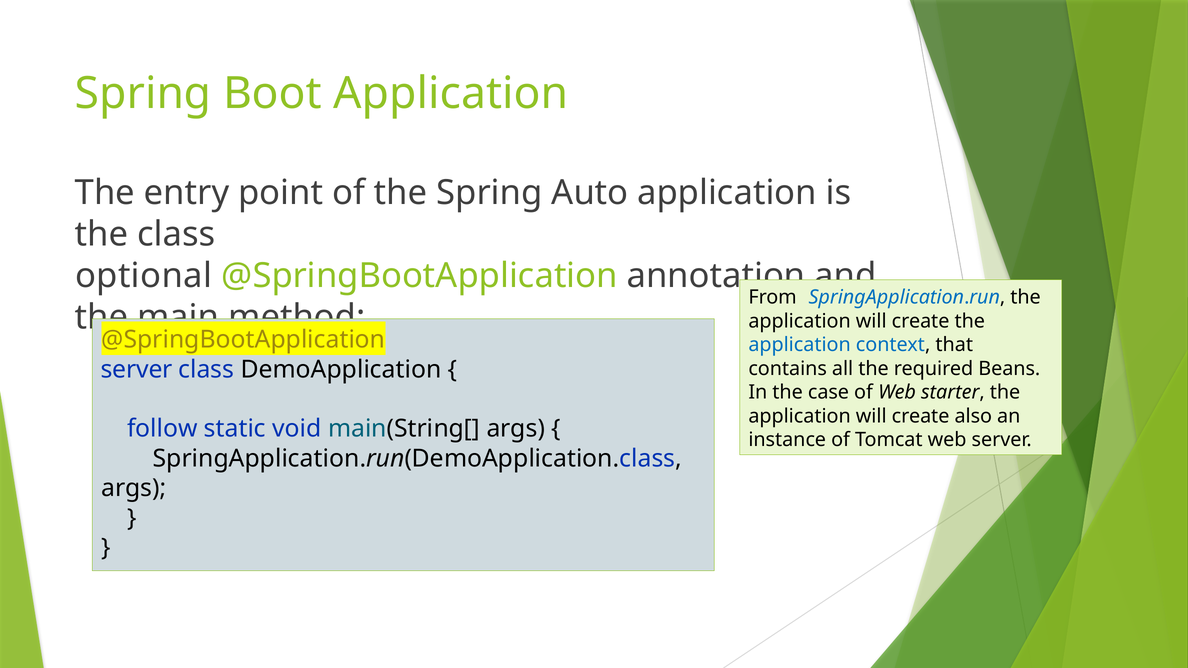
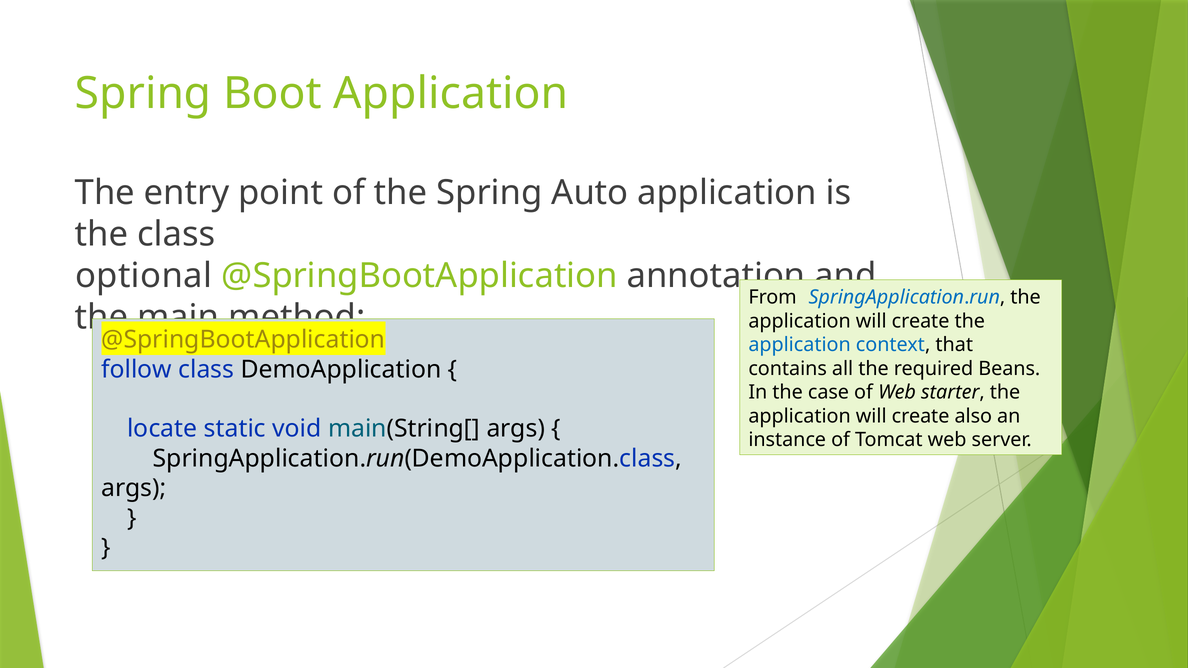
server: server -> follow (137, 369)
follow: follow -> locate (162, 429)
